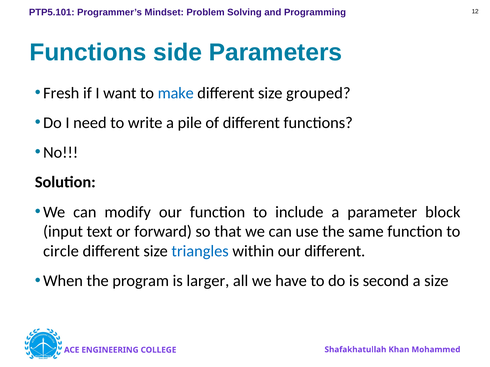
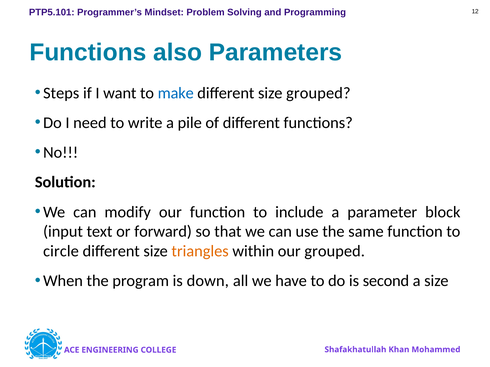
side: side -> also (178, 52)
Fresh: Fresh -> Steps (61, 93)
triangles colour: blue -> orange (200, 252)
our different: different -> grouped (335, 252)
larger: larger -> down (208, 281)
